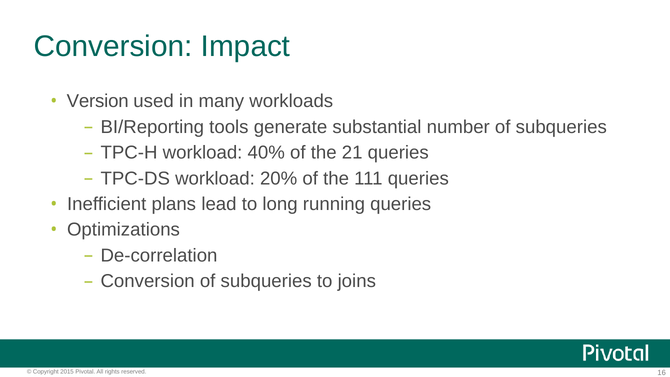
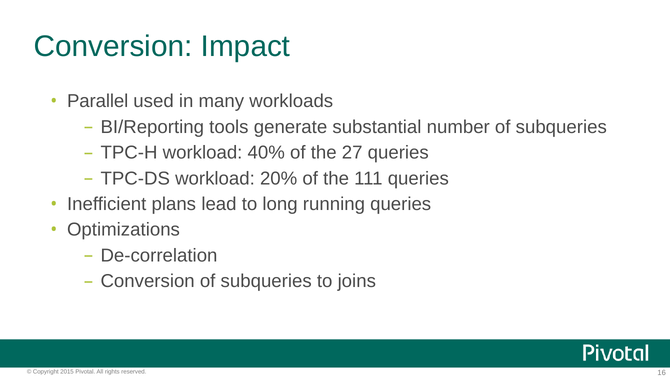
Version: Version -> Parallel (98, 101)
21: 21 -> 27 (352, 153)
